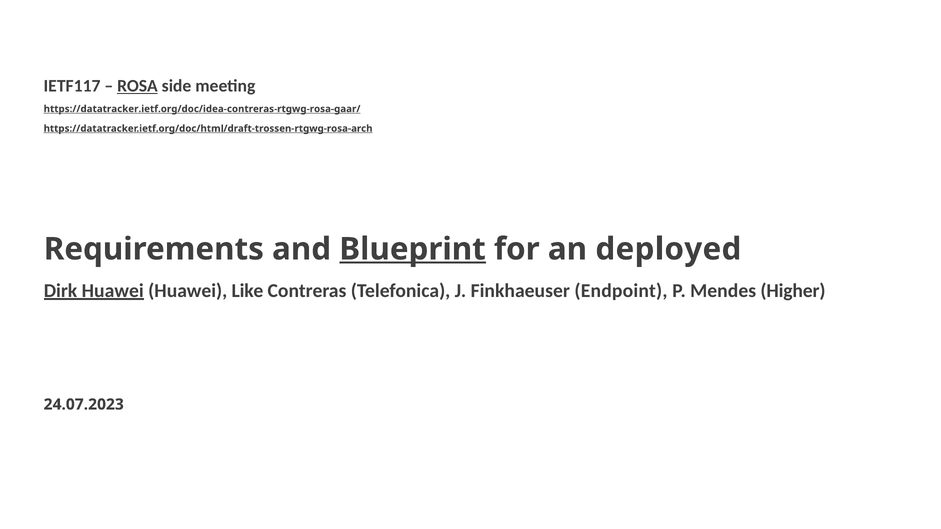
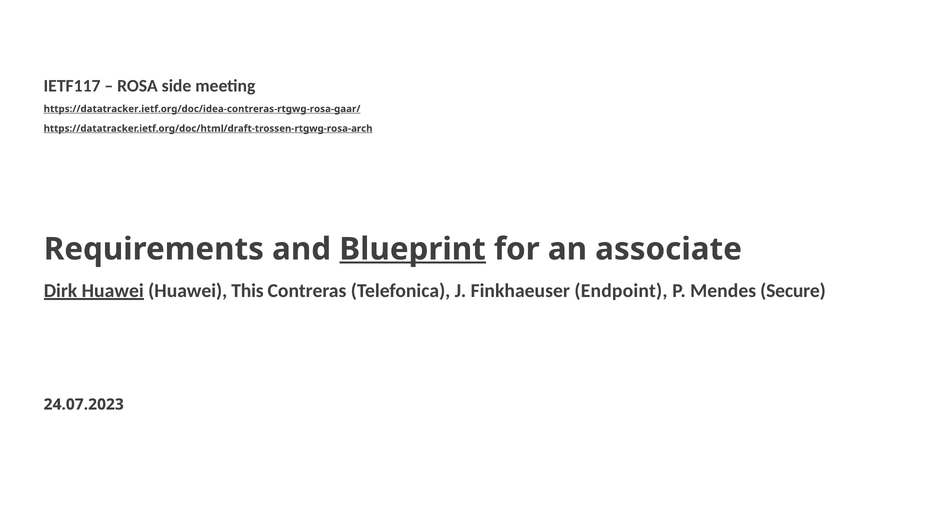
ROSA underline: present -> none (137, 86)
deployed: deployed -> associate (669, 249)
Like: Like -> This (247, 291)
Higher: Higher -> Secure (793, 291)
